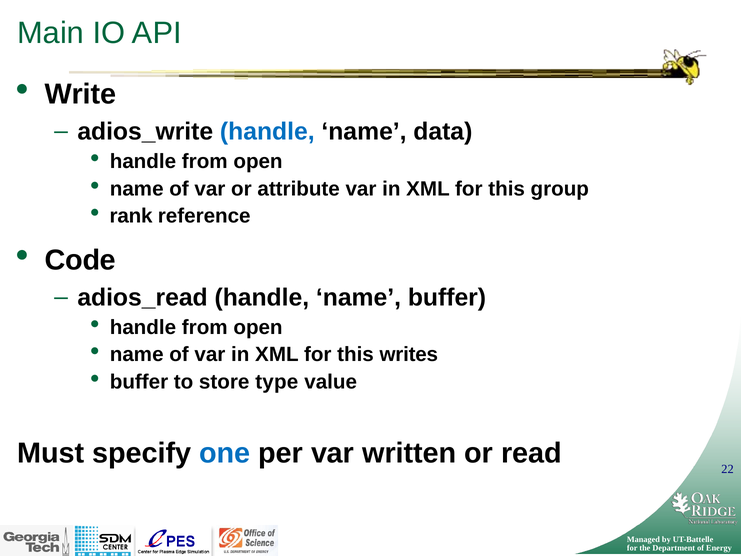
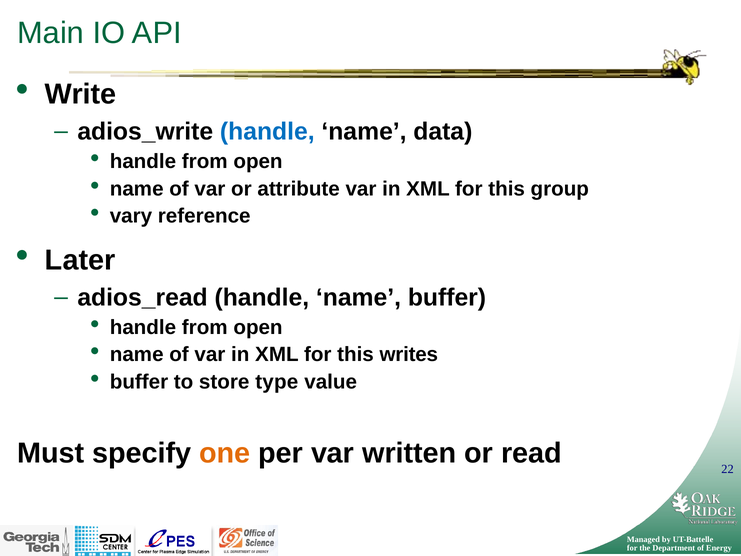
rank: rank -> vary (131, 216)
Code: Code -> Later (80, 260)
one colour: blue -> orange (225, 453)
